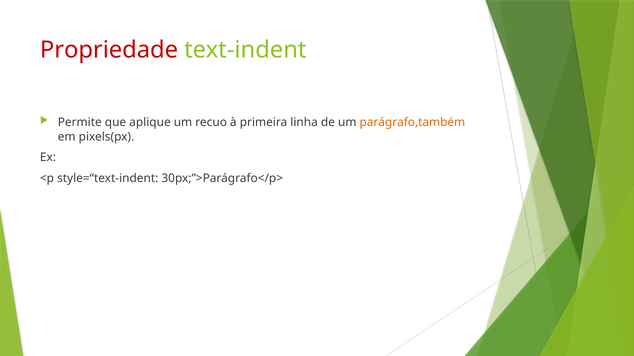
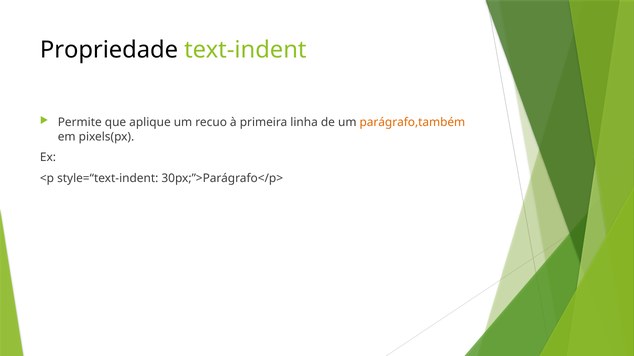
Propriedade colour: red -> black (109, 50)
